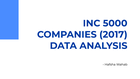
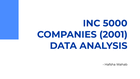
2017: 2017 -> 2001 (113, 34)
